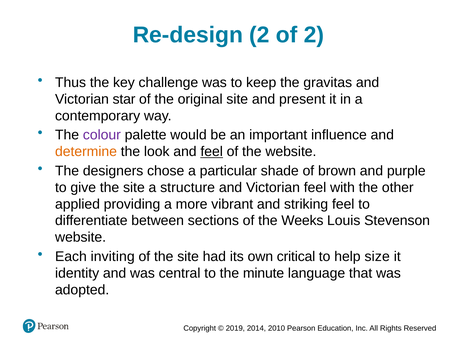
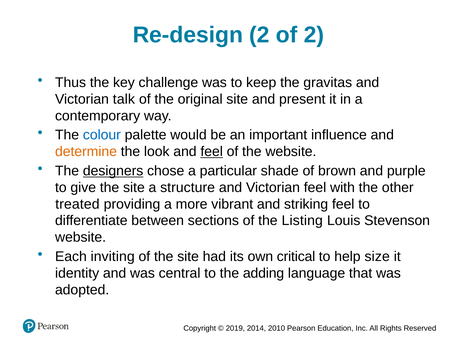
star: star -> talk (124, 99)
colour colour: purple -> blue (102, 135)
designers underline: none -> present (113, 171)
applied: applied -> treated (77, 204)
Weeks: Weeks -> Listing (302, 221)
minute: minute -> adding (264, 273)
